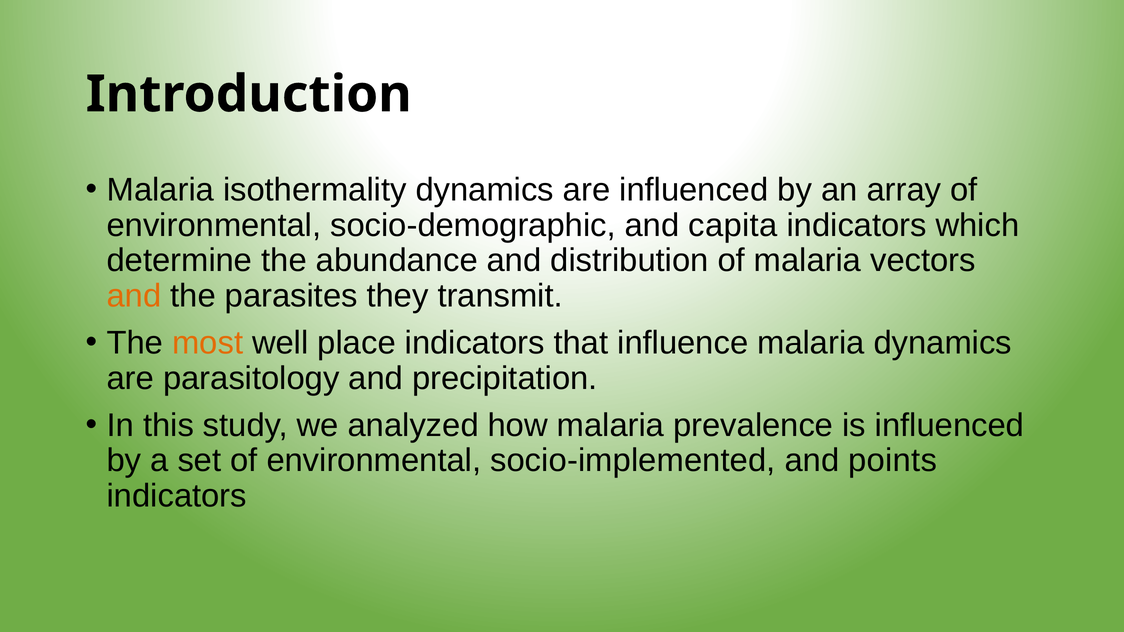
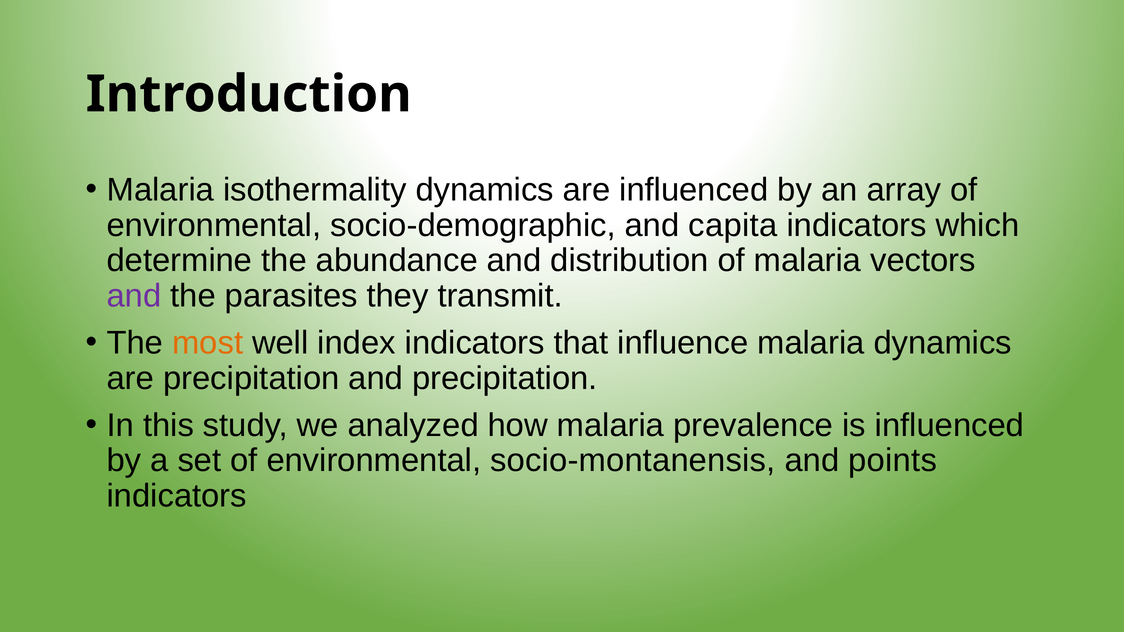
and colour: orange -> purple (134, 296)
place: place -> index (357, 343)
are parasitology: parasitology -> precipitation (251, 378)
socio-implemented: socio-implemented -> socio-montanensis (633, 461)
